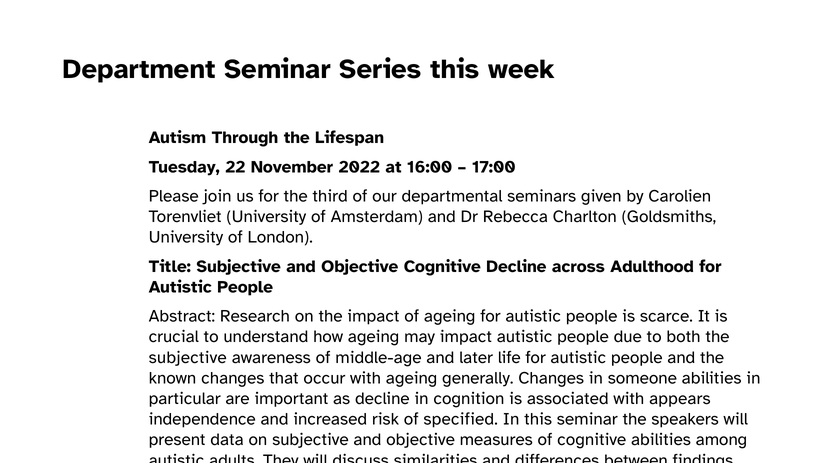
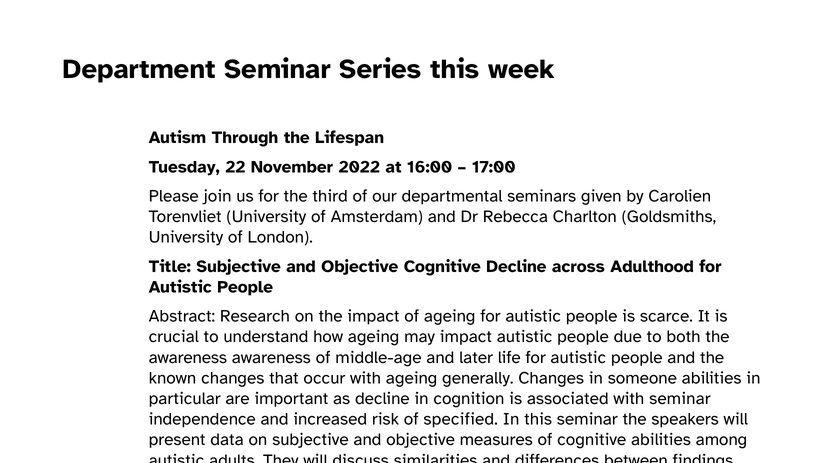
subjective: subjective -> awareness (188, 358)
with appears: appears -> seminar (680, 399)
